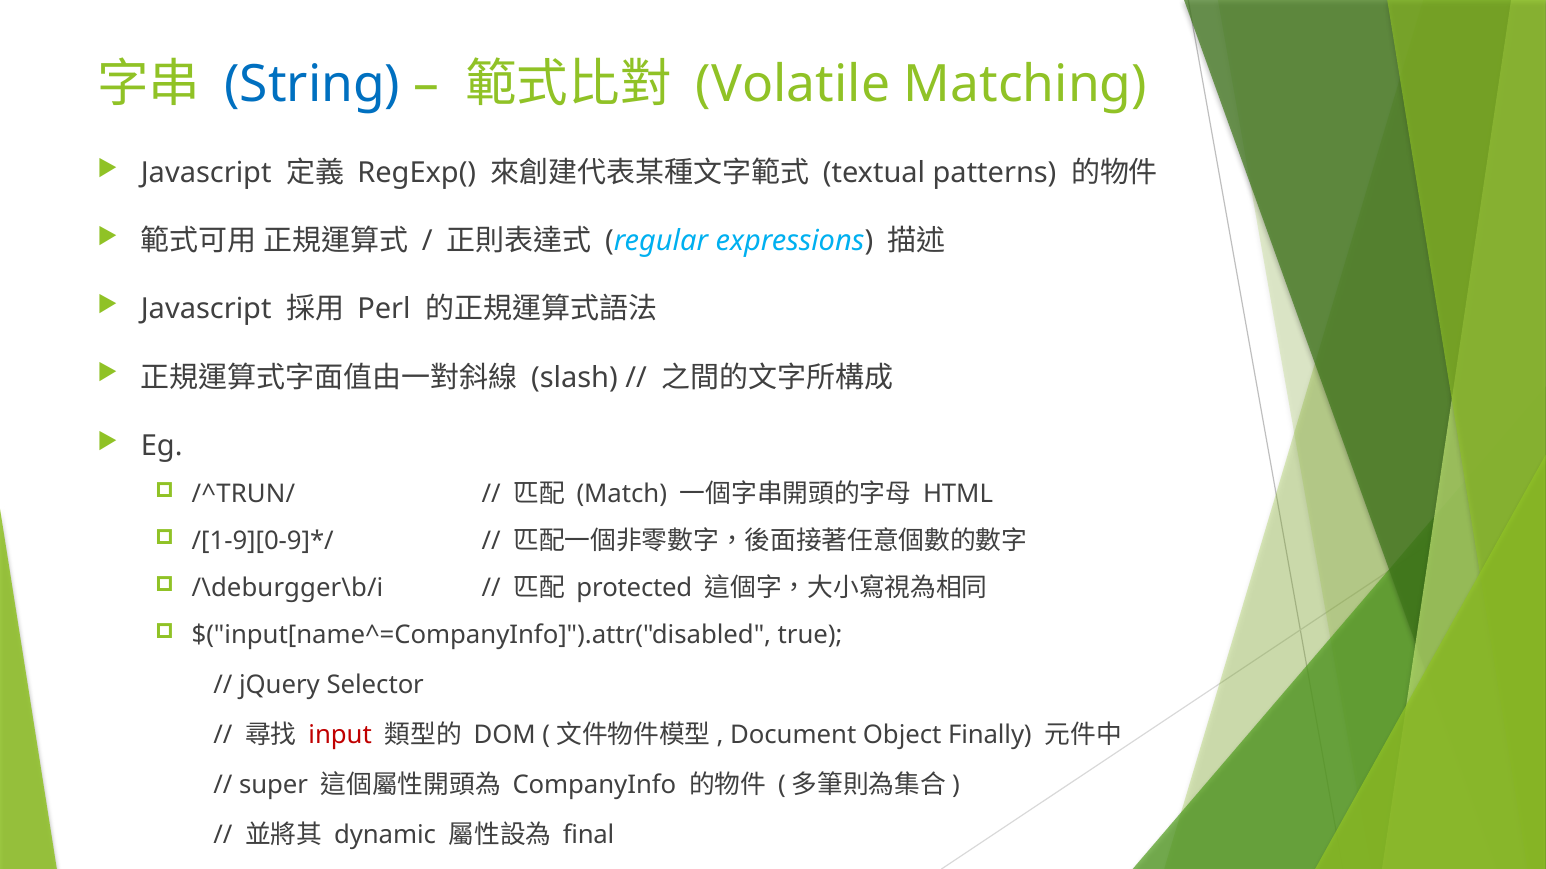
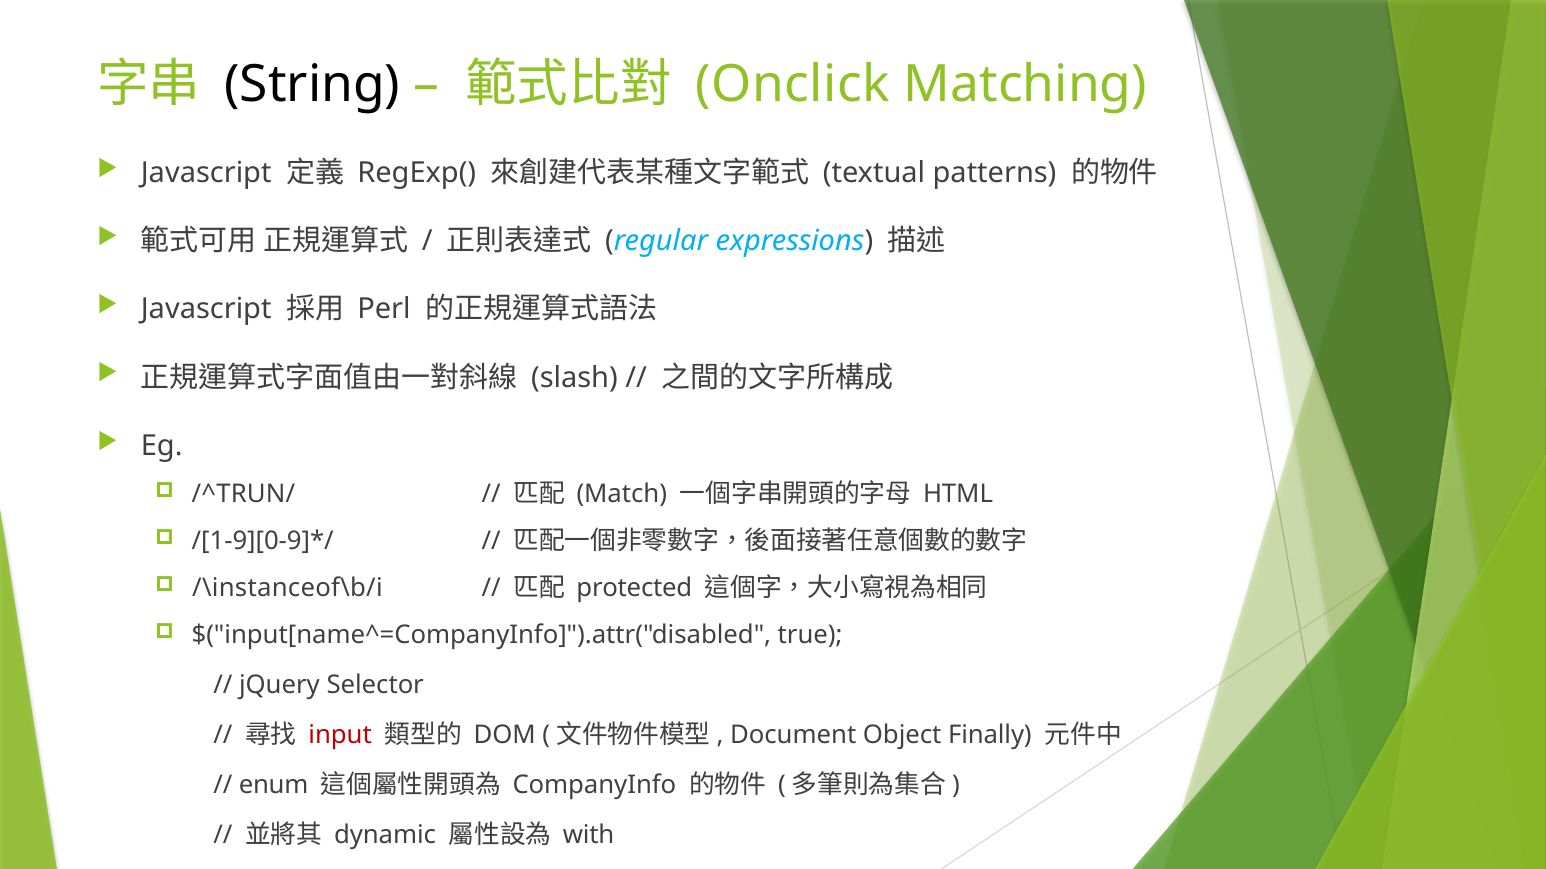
String colour: blue -> black (312, 85)
Volatile: Volatile -> Onclick (793, 85)
/\deburgger\b/i: /\deburgger\b/i -> /\instanceof\b/i (287, 589)
super: super -> enum (274, 786)
final: final -> with (589, 836)
